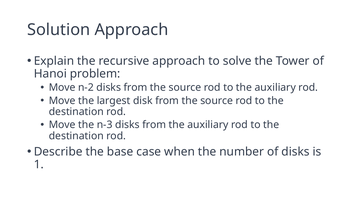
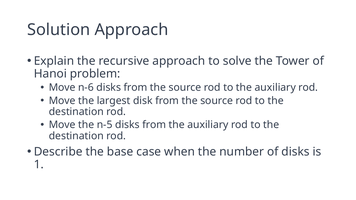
n-2: n-2 -> n-6 (86, 88)
n-3: n-3 -> n-5 (105, 125)
